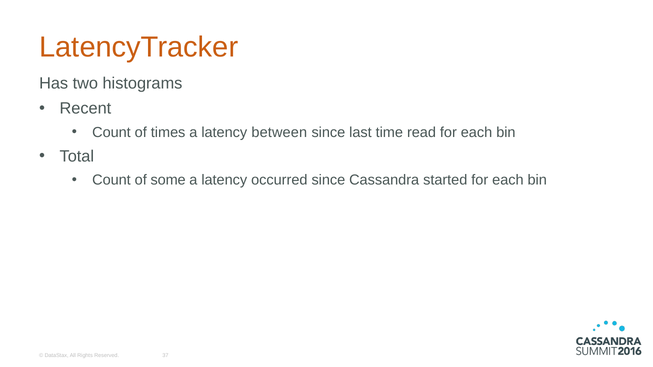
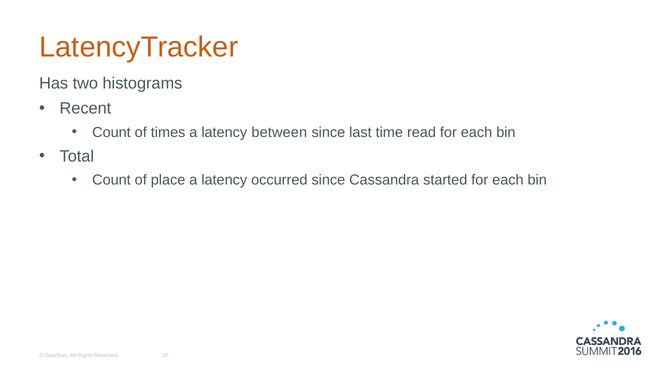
some: some -> place (168, 180)
